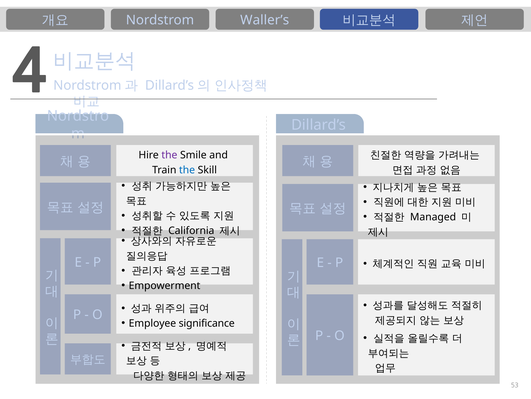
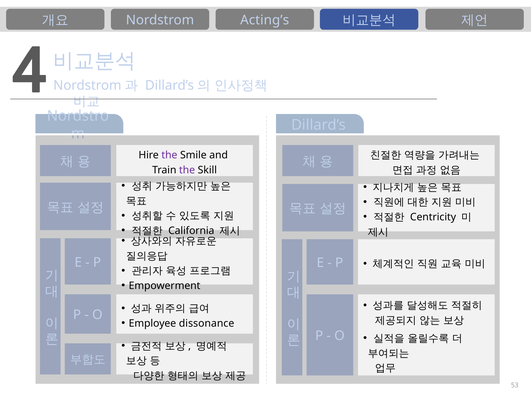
Waller’s: Waller’s -> Acting’s (265, 20)
the colour: blue -> purple (187, 170)
Managed: Managed -> Centricity (433, 217)
significance: significance -> dissonance (207, 323)
